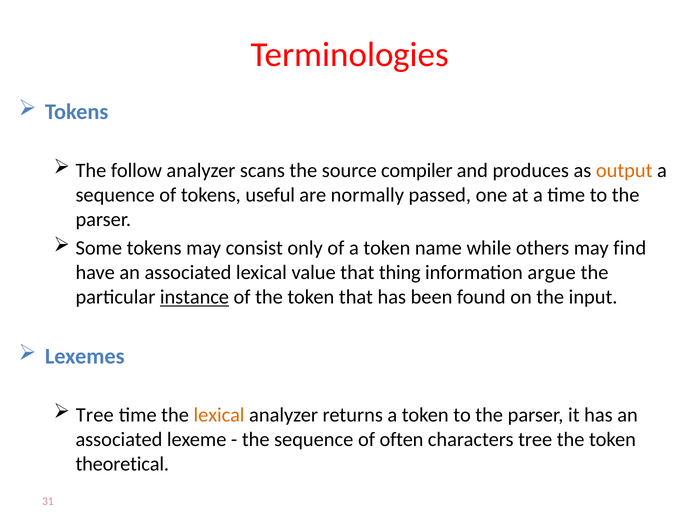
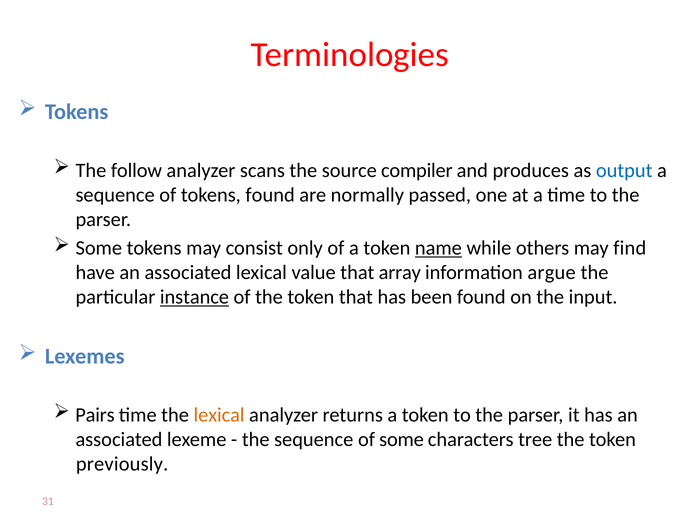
output colour: orange -> blue (624, 170)
tokens useful: useful -> found (270, 195)
name underline: none -> present (438, 248)
thing: thing -> array (400, 273)
Tree: Tree -> Pairs (95, 415)
of often: often -> some (402, 439)
theoretical: theoretical -> previously (122, 464)
